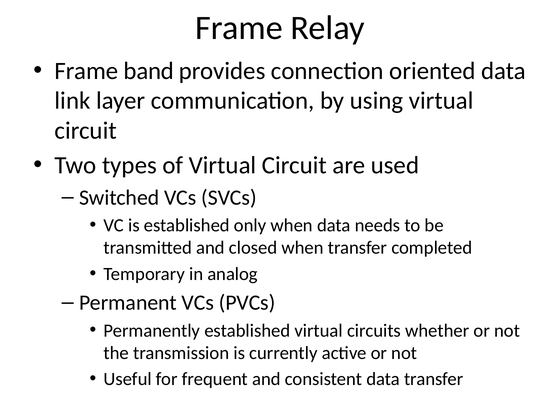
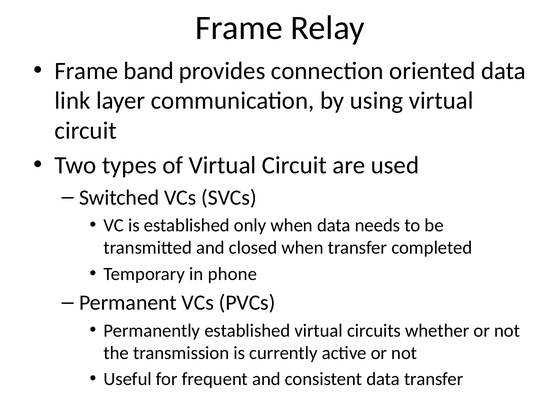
analog: analog -> phone (232, 274)
